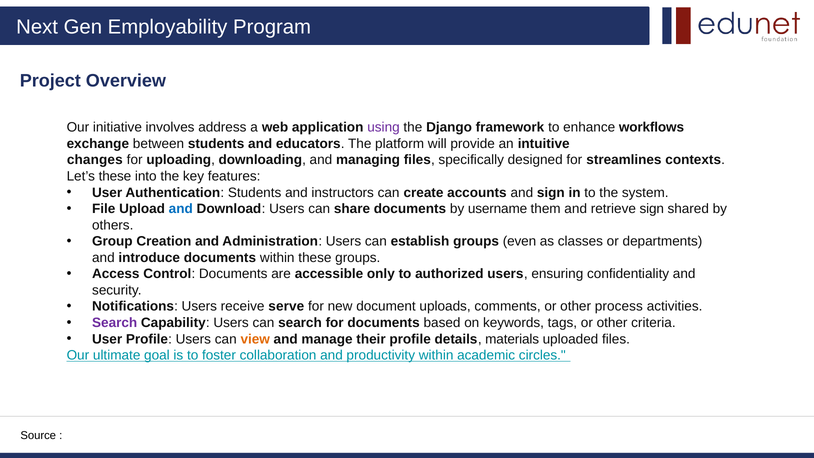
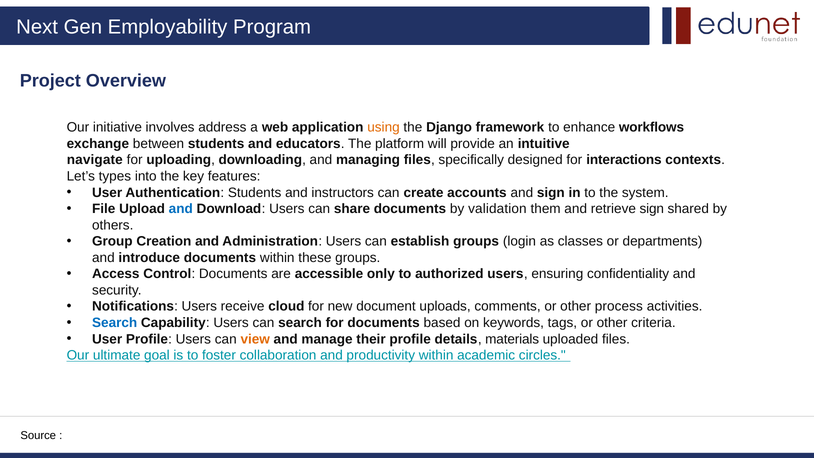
using colour: purple -> orange (384, 127)
changes: changes -> navigate (95, 160)
streamlines: streamlines -> interactions (624, 160)
Let’s these: these -> types (115, 176)
username: username -> validation (497, 209)
even: even -> login (519, 241)
serve: serve -> cloud (286, 306)
Search colour: purple -> blue (115, 323)
